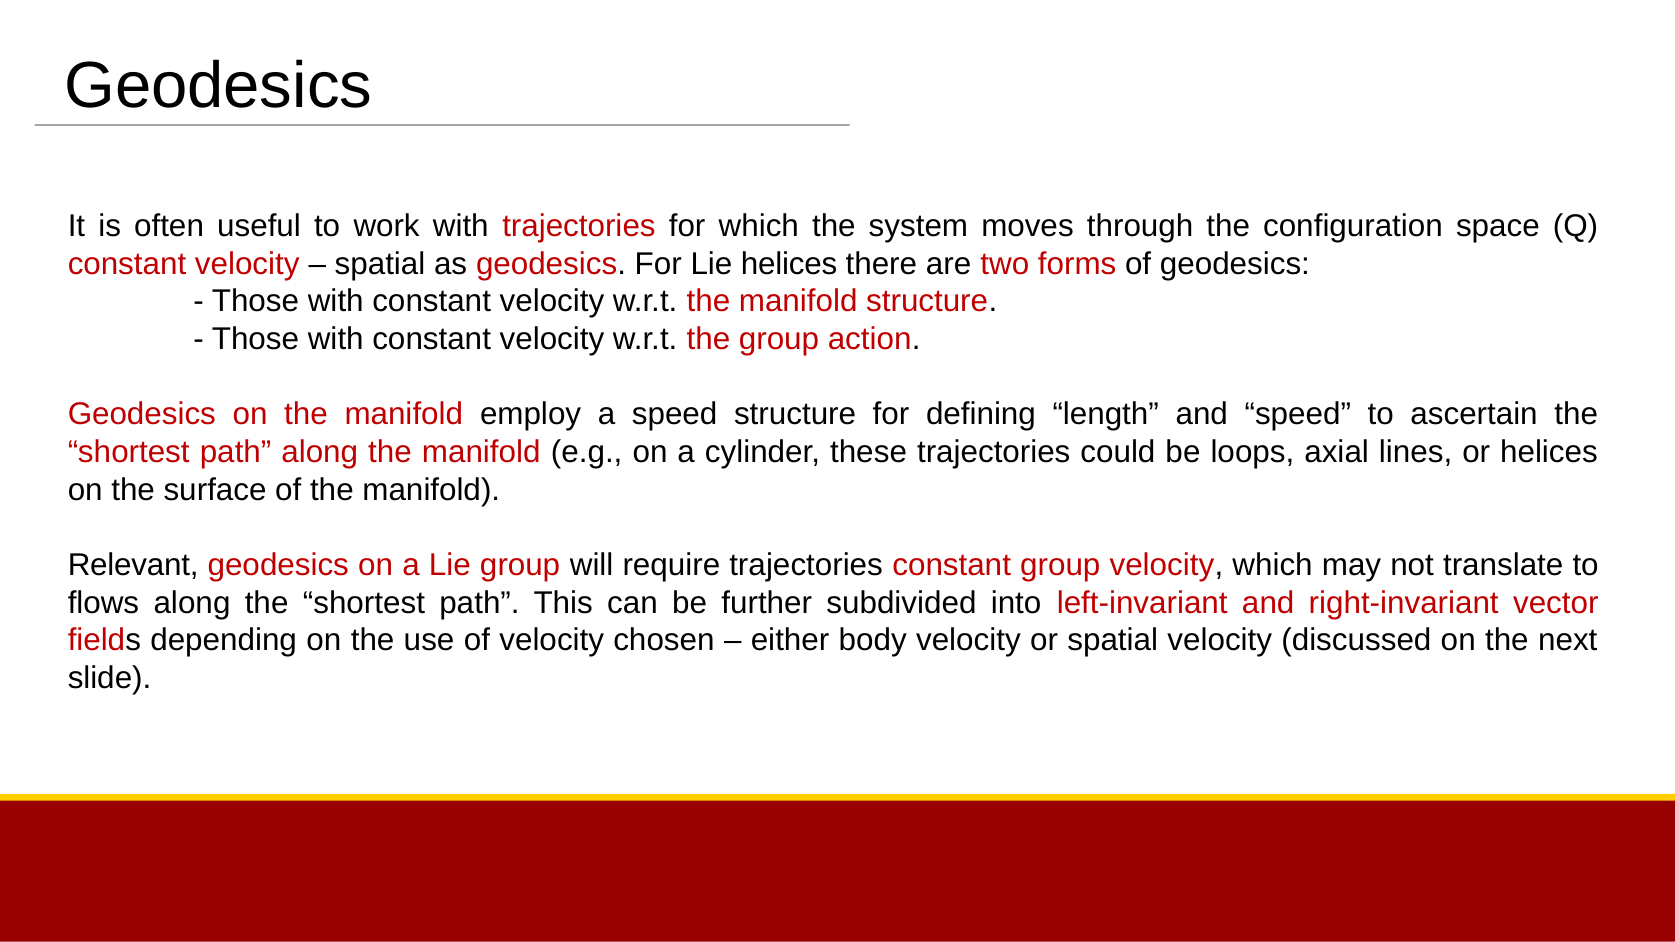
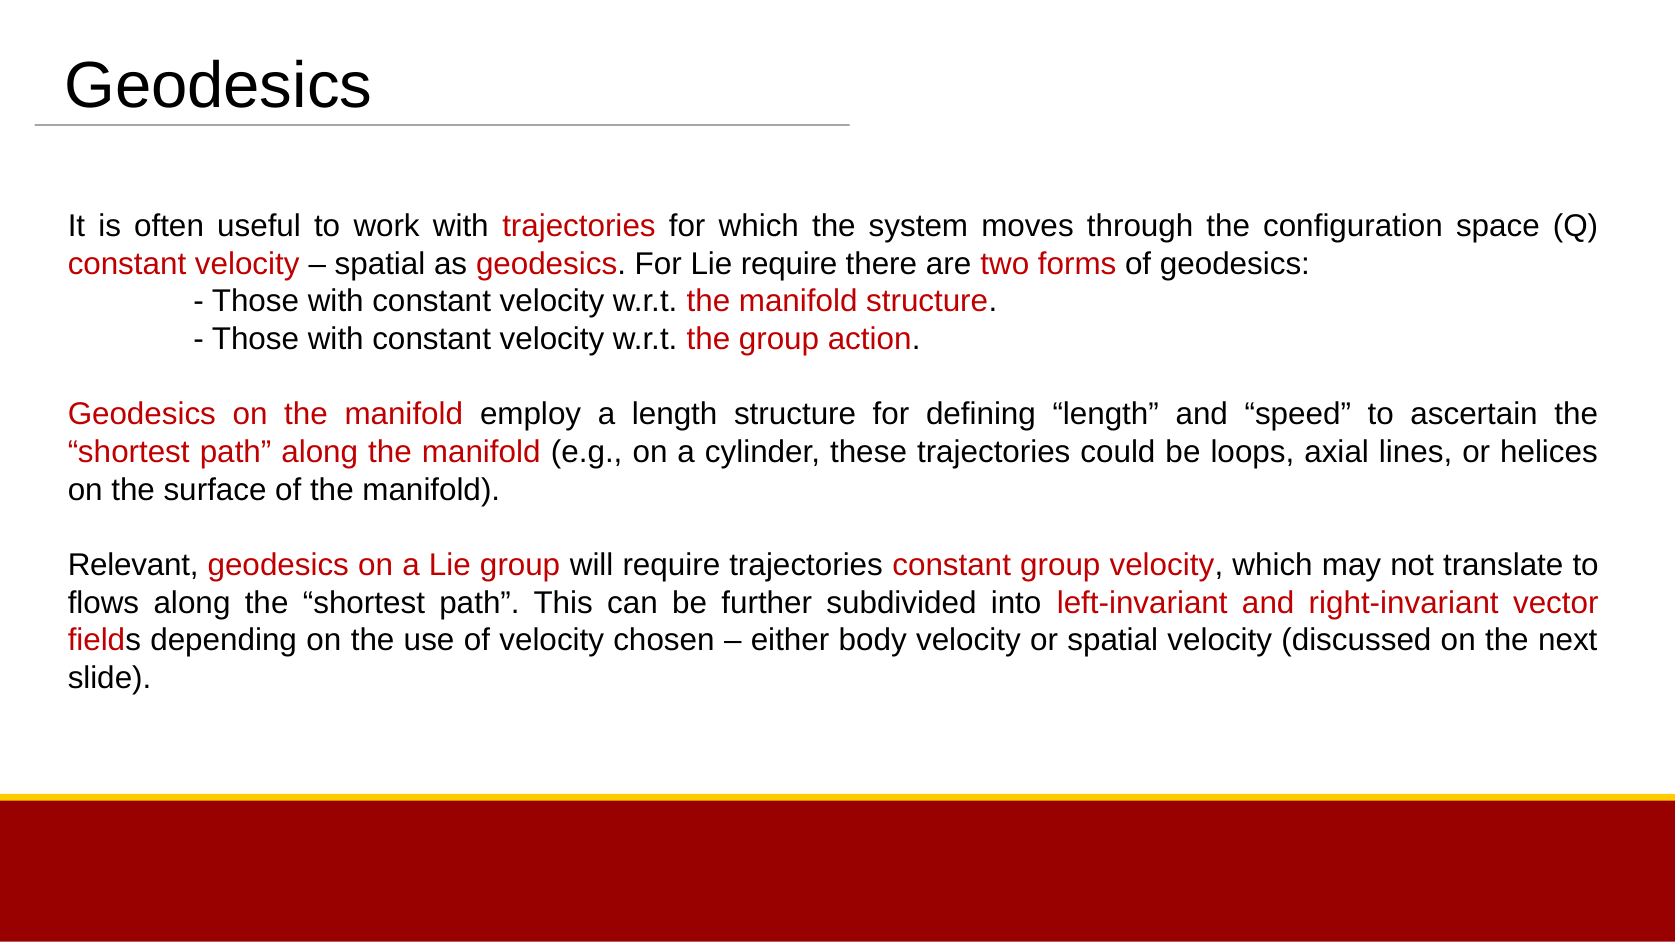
Lie helices: helices -> require (789, 264)
a speed: speed -> length (675, 415)
